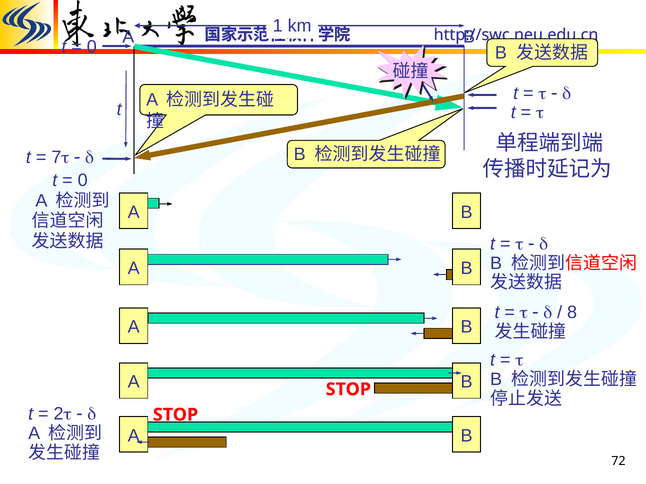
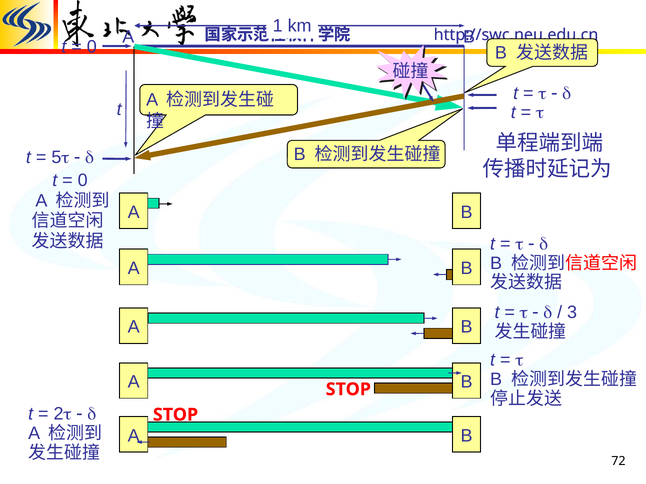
7: 7 -> 5 (56, 158)
8: 8 -> 3 (572, 313)
